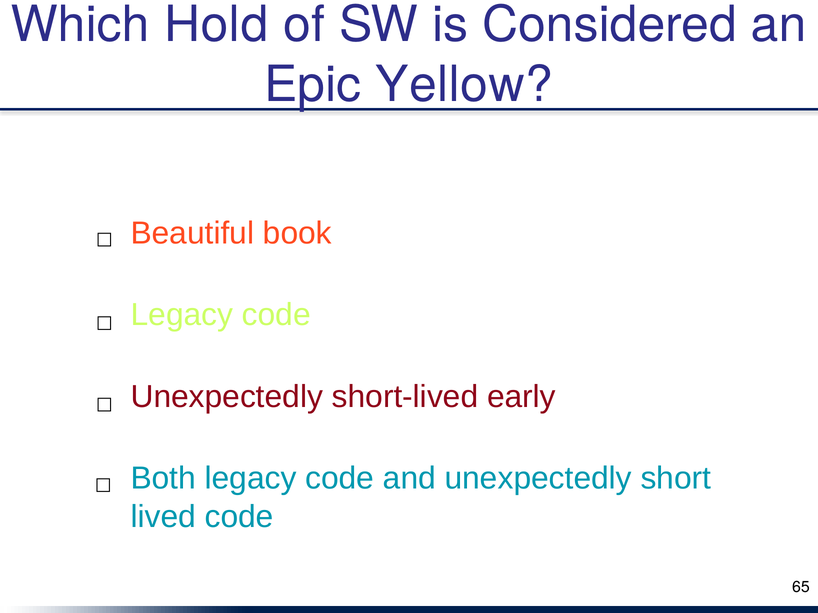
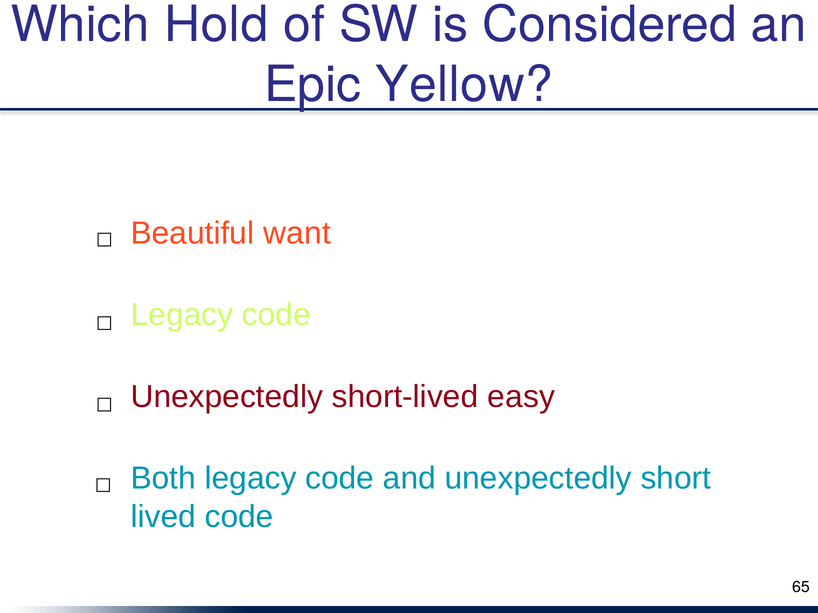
book: book -> want (297, 233)
early: early -> easy (521, 397)
